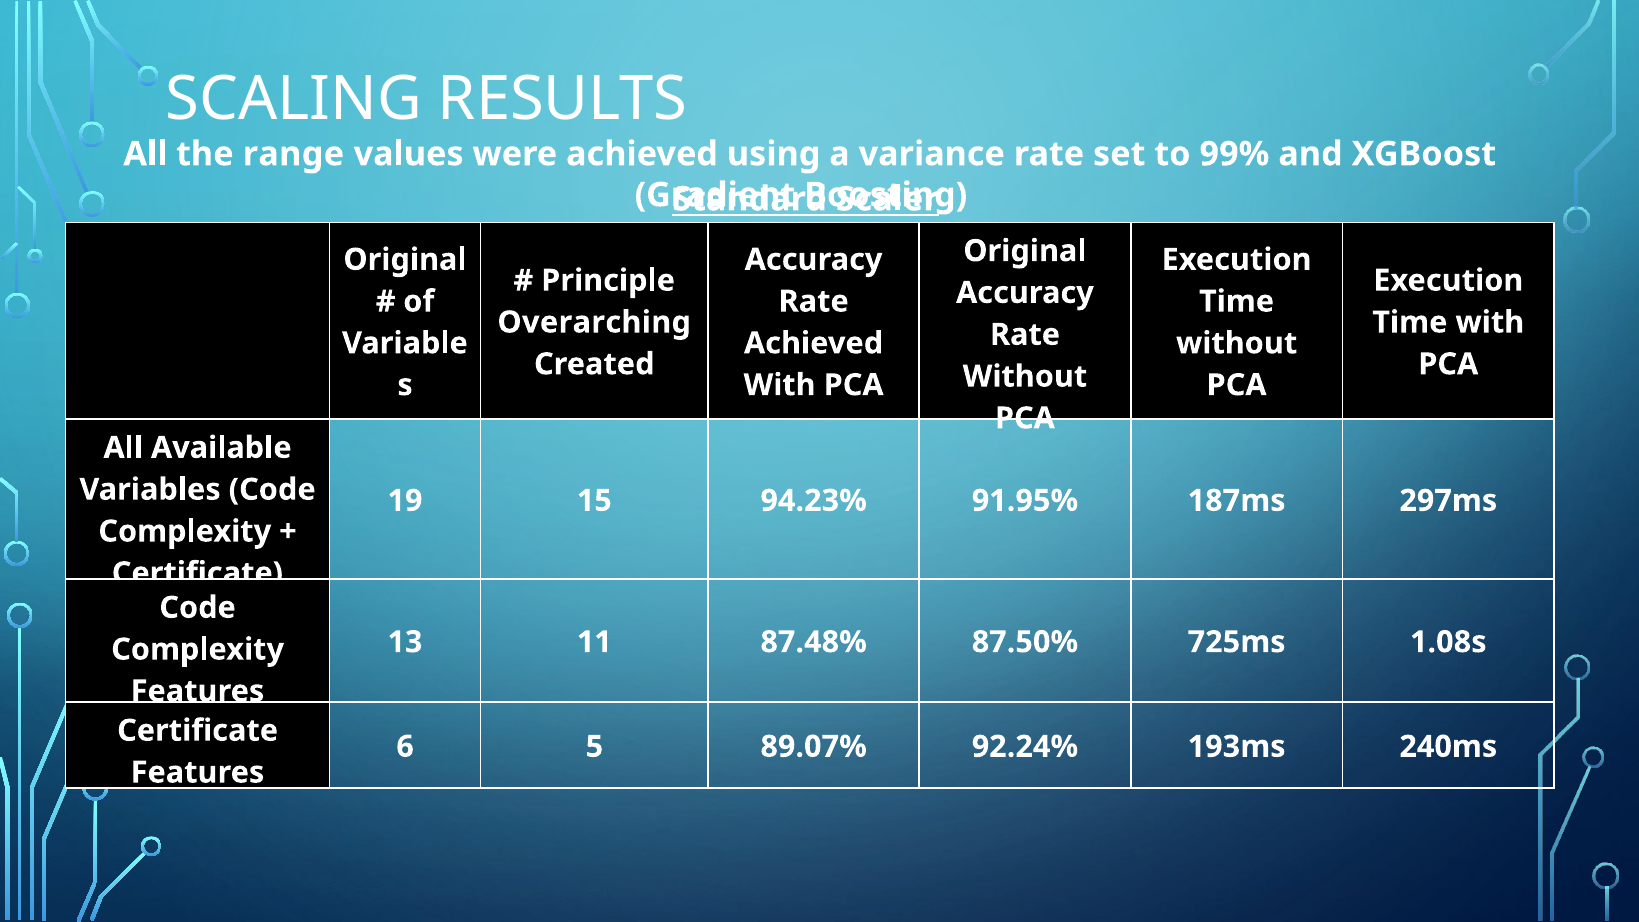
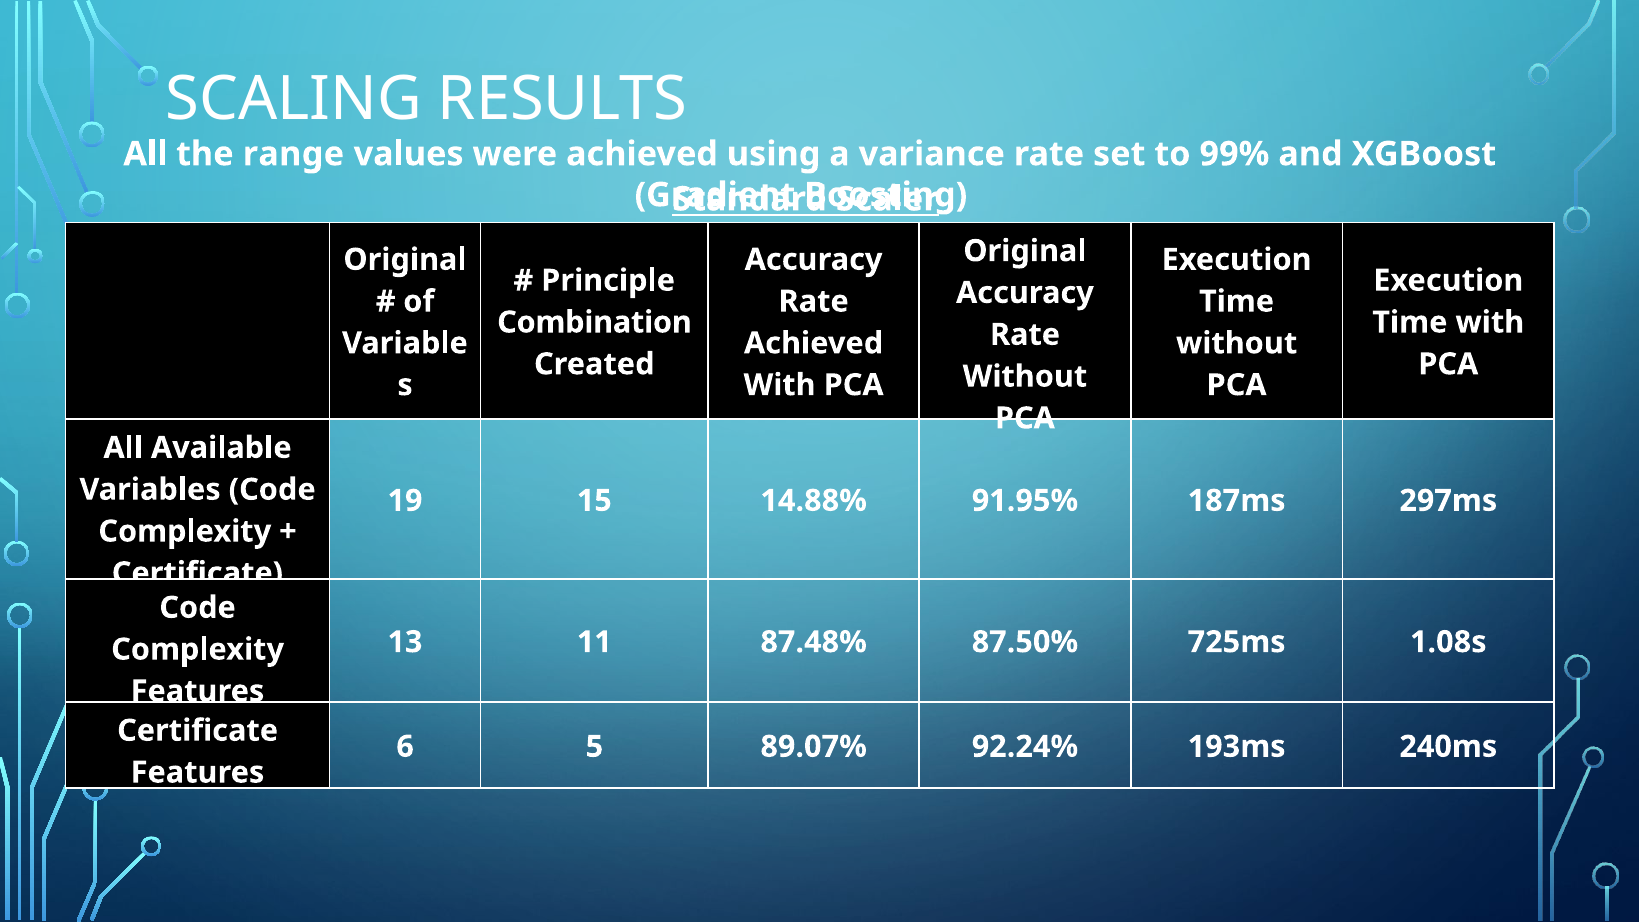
Overarching: Overarching -> Combination (594, 322)
94.23%: 94.23% -> 14.88% (814, 501)
